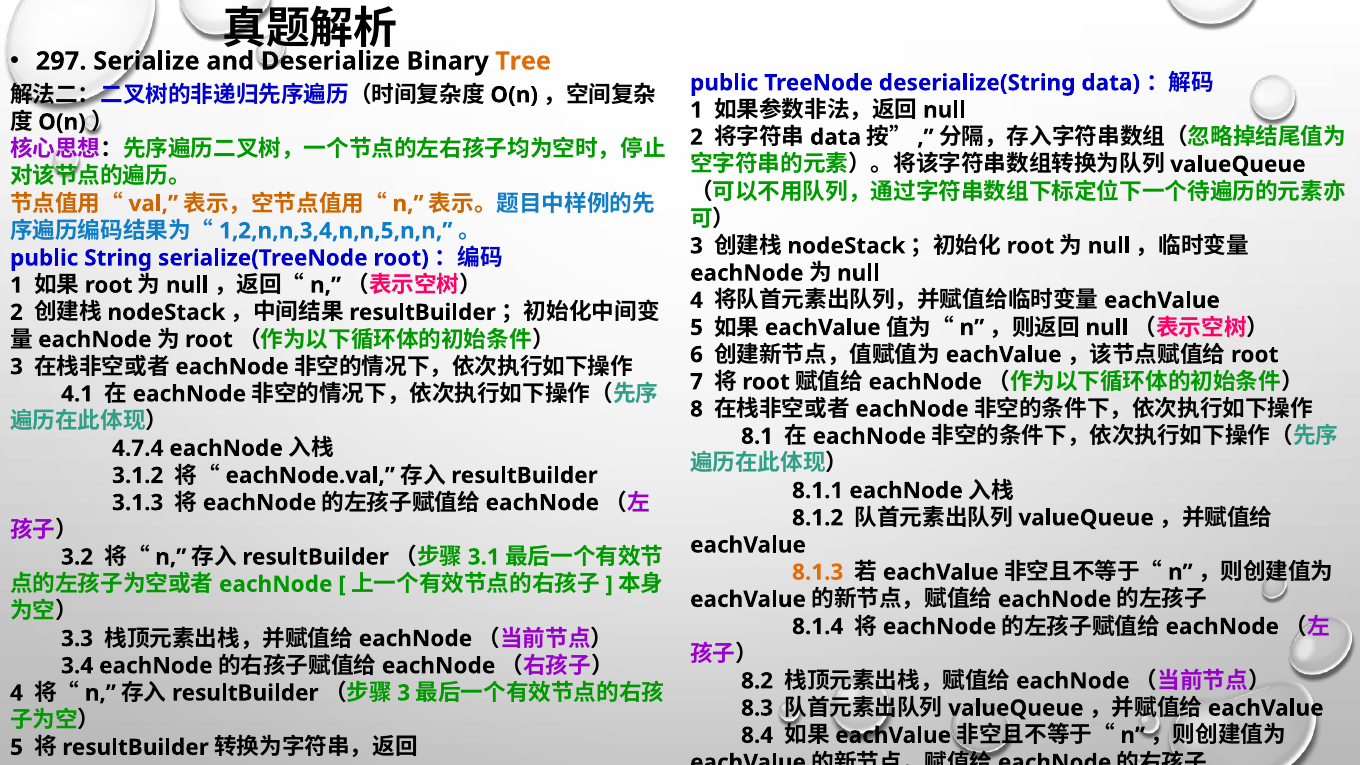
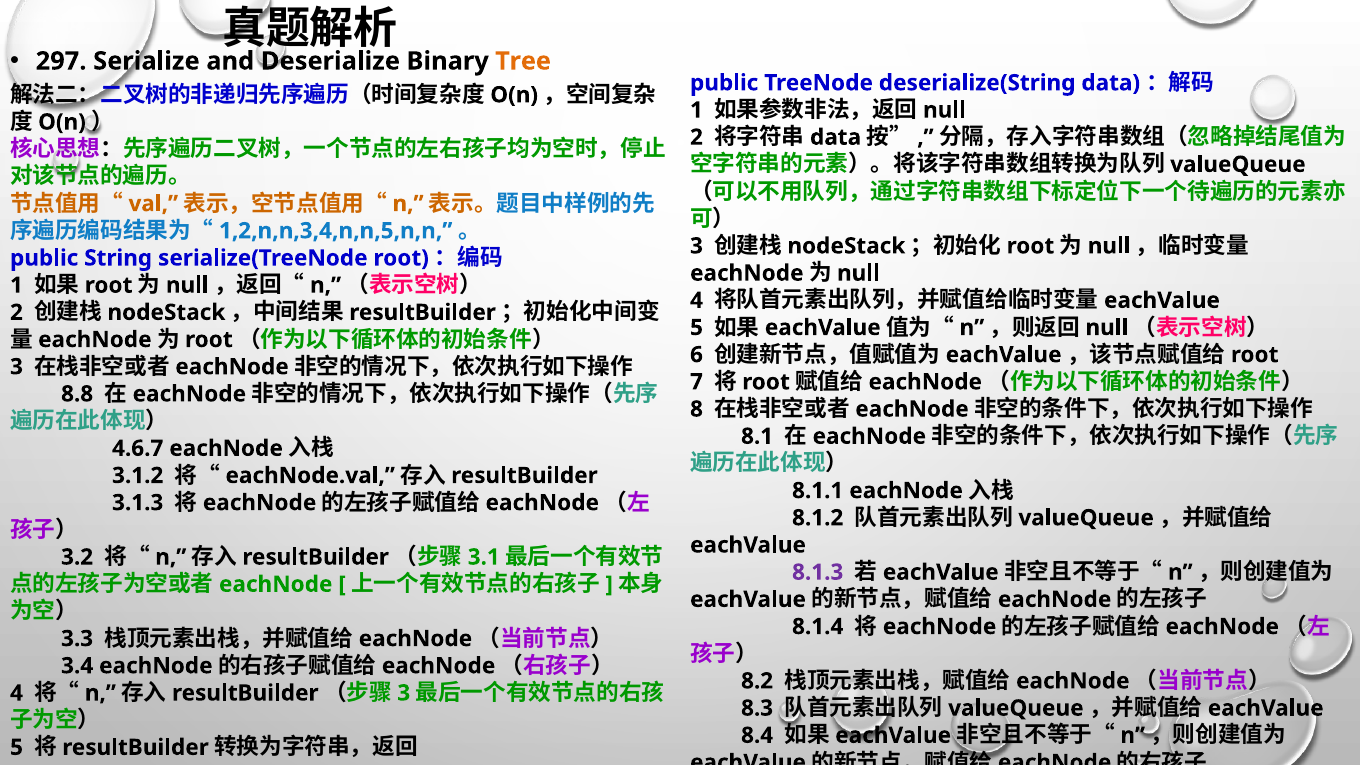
4.1: 4.1 -> 8.8 (77, 394)
4.7.4: 4.7.4 -> 4.6.7 (138, 448)
8.1.3 colour: orange -> purple (818, 572)
